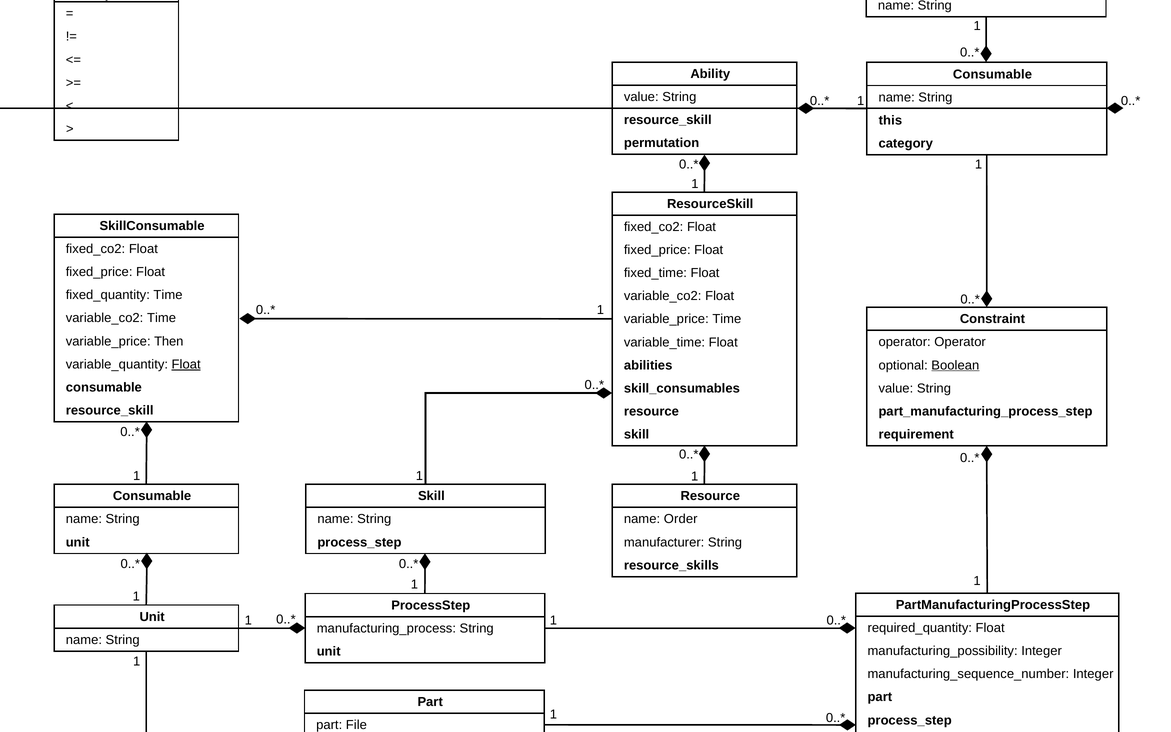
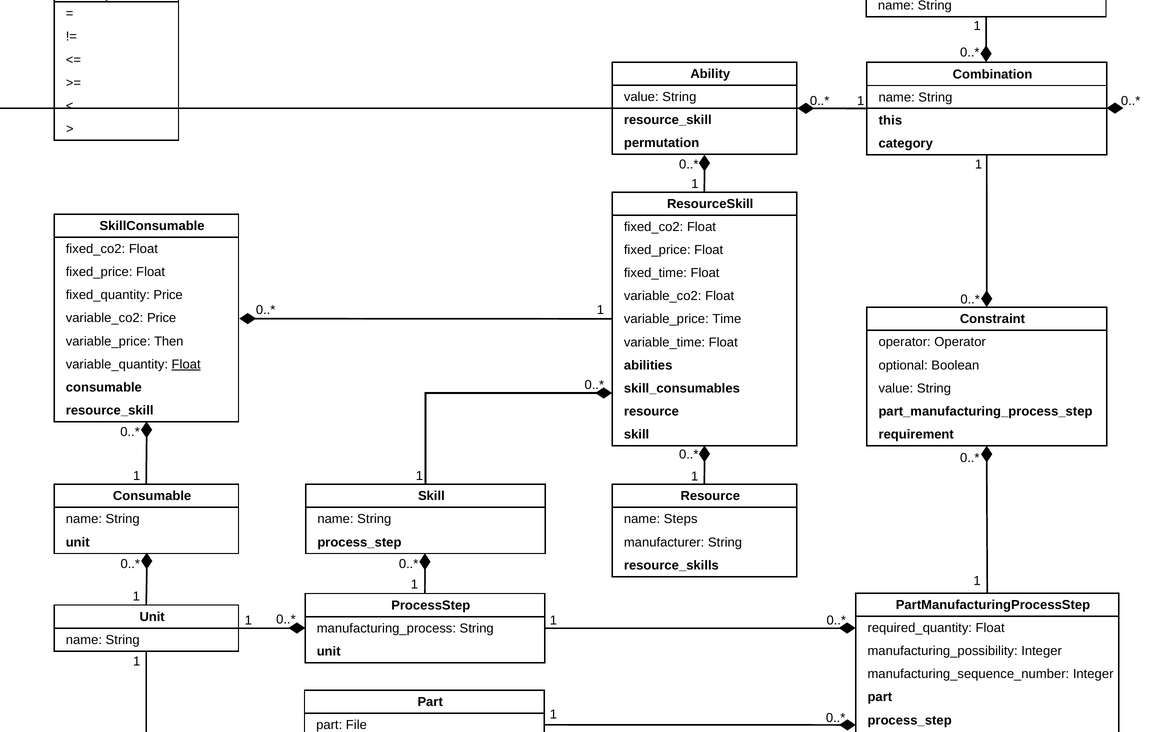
Consumable: Consumable -> Combination (993, 74)
Time: Time -> Price (168, 295)
Time: Time -> Price (162, 318)
Boolean underline: present -> none (955, 365)
Order: Order -> Steps (681, 519)
